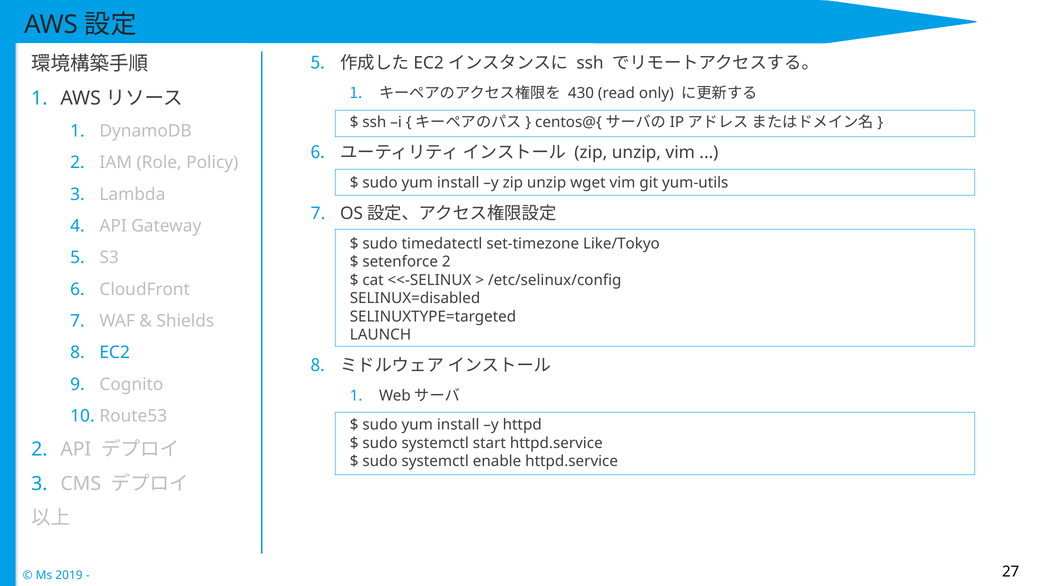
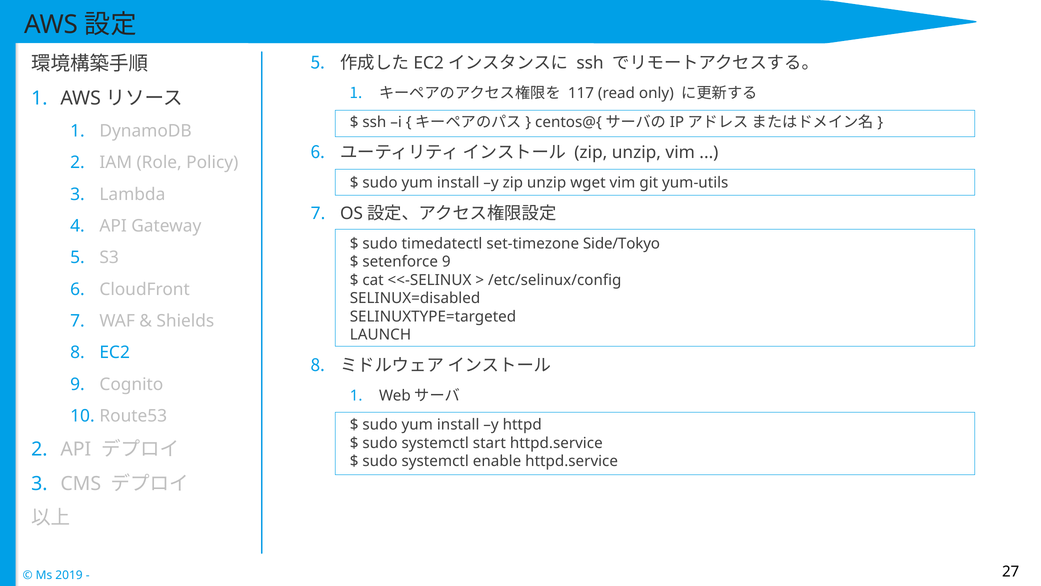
430: 430 -> 117 (581, 93)
Like/Tokyo: Like/Tokyo -> Side/Tokyo (621, 244)
setenforce 2: 2 -> 9 (446, 262)
